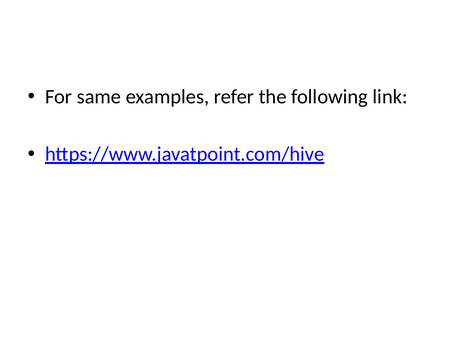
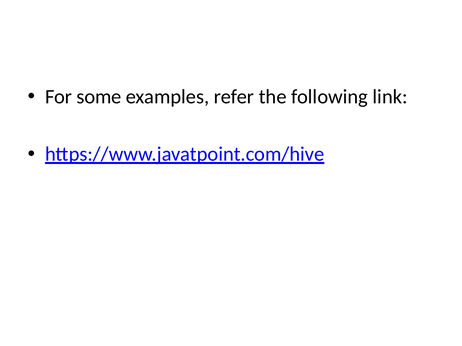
same: same -> some (99, 97)
